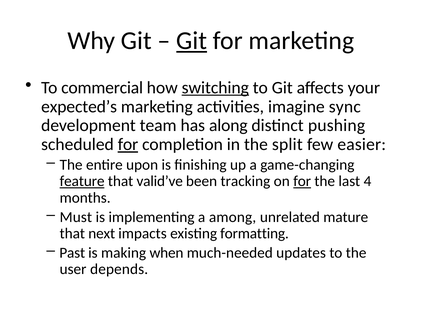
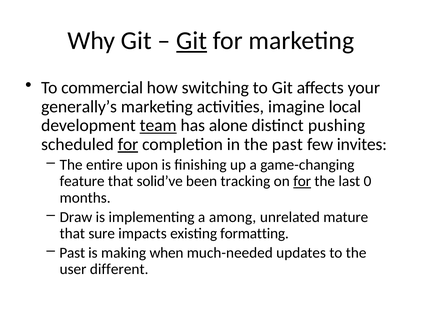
switching underline: present -> none (215, 88)
expected’s: expected’s -> generally’s (79, 107)
sync: sync -> local (345, 107)
team underline: none -> present (158, 126)
along: along -> alone (228, 126)
the split: split -> past (287, 145)
easier: easier -> invites (362, 145)
feature underline: present -> none (82, 182)
valid’ve: valid’ve -> solid’ve (160, 182)
4: 4 -> 0 (367, 182)
Must: Must -> Draw (76, 217)
next: next -> sure (102, 234)
depends: depends -> different (119, 270)
